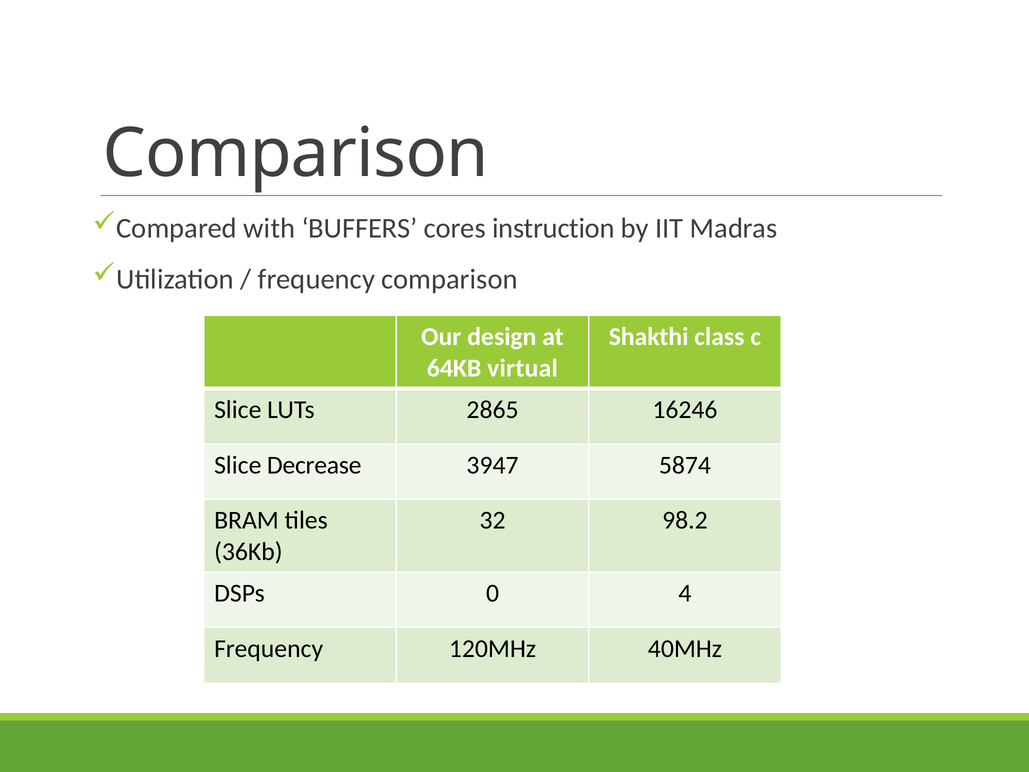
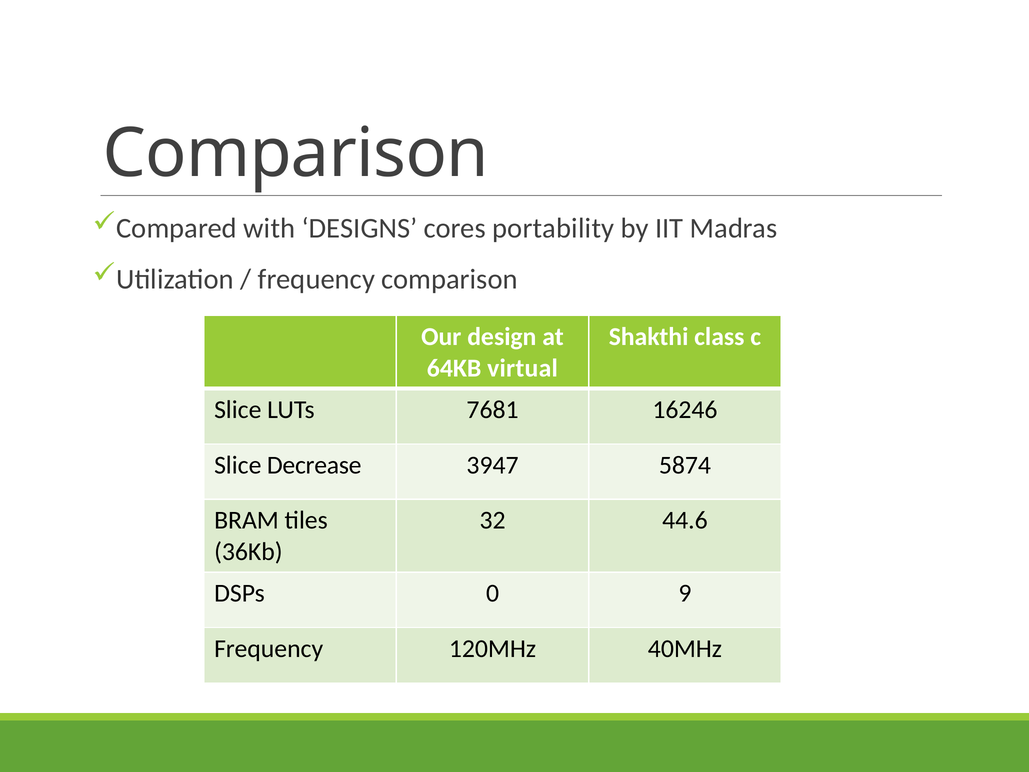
BUFFERS: BUFFERS -> DESIGNS (359, 228)
instruction: instruction -> portability (553, 228)
2865: 2865 -> 7681 (493, 410)
98.2: 98.2 -> 44.6 (685, 520)
4: 4 -> 9 (685, 593)
